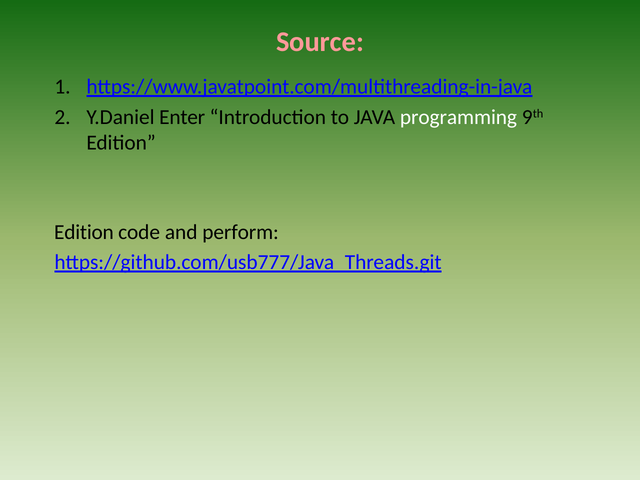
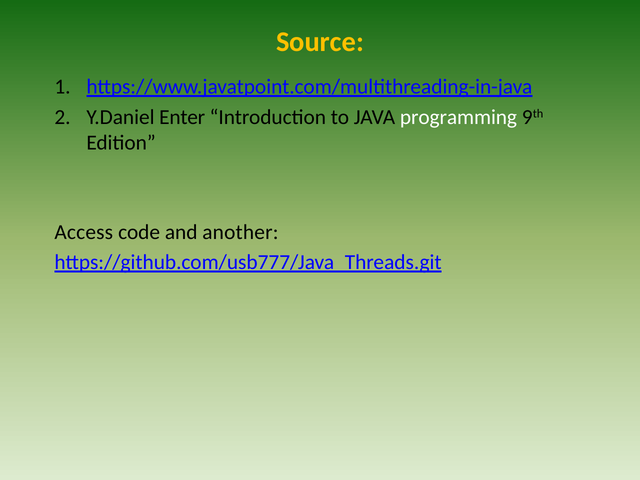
Source colour: pink -> yellow (320, 42)
Edition: Edition -> Access (84, 232)
perform: perform -> another (240, 232)
